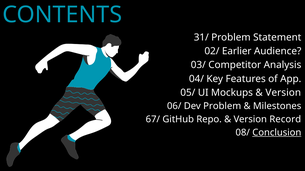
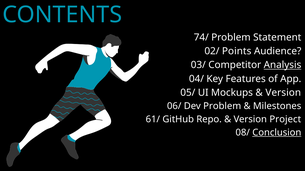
31/: 31/ -> 74/ (201, 37)
Earlier: Earlier -> Points (237, 51)
Analysis underline: none -> present (283, 65)
67/: 67/ -> 61/ (153, 120)
Record: Record -> Project (285, 120)
